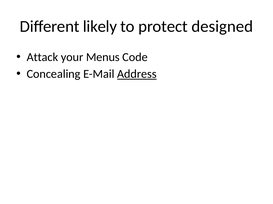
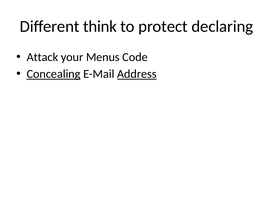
likely: likely -> think (100, 26)
designed: designed -> declaring (222, 26)
Concealing underline: none -> present (54, 74)
